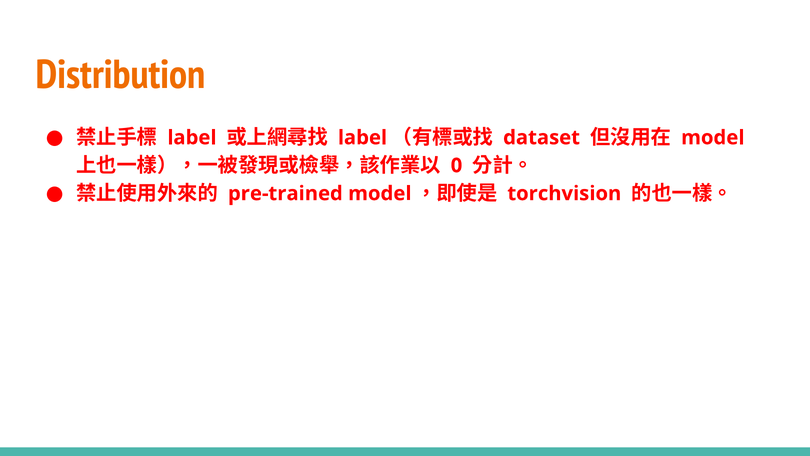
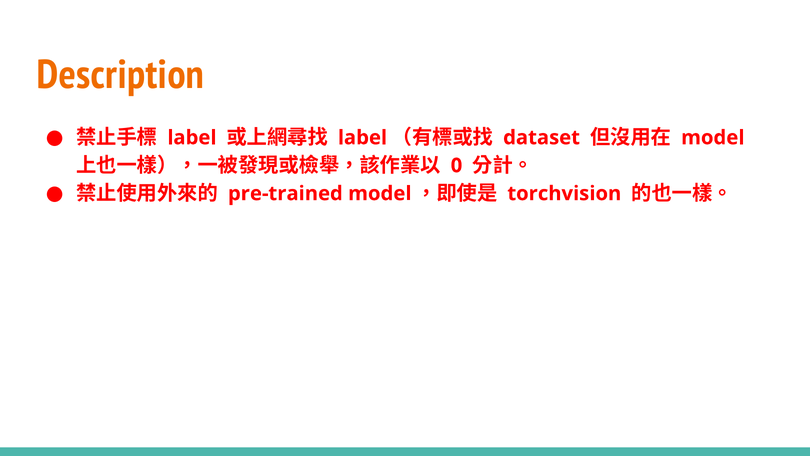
Distribution: Distribution -> Description (120, 75)
